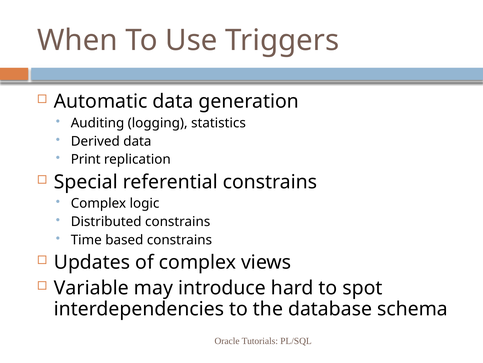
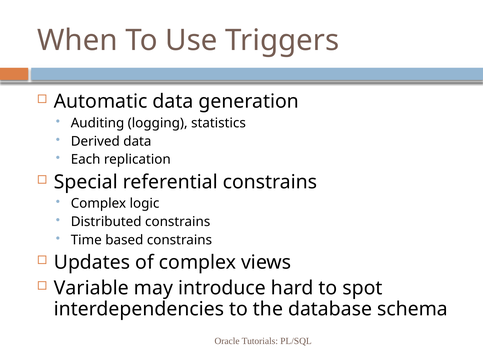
Print: Print -> Each (86, 159)
